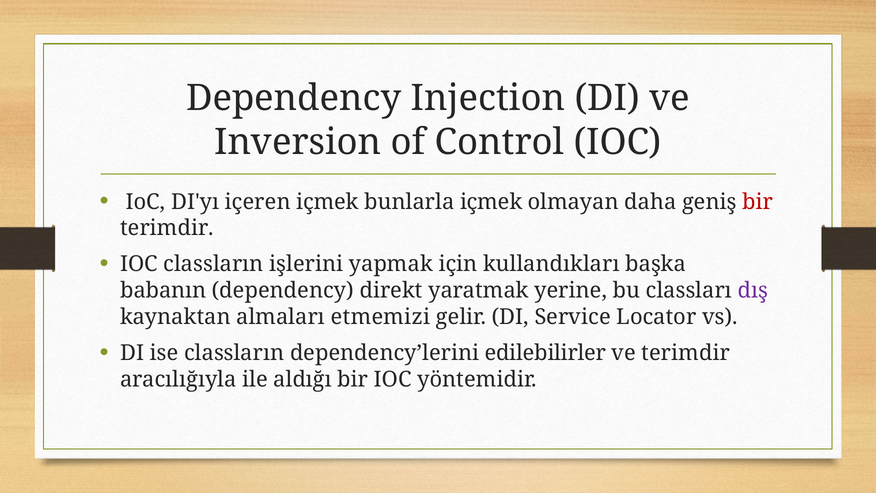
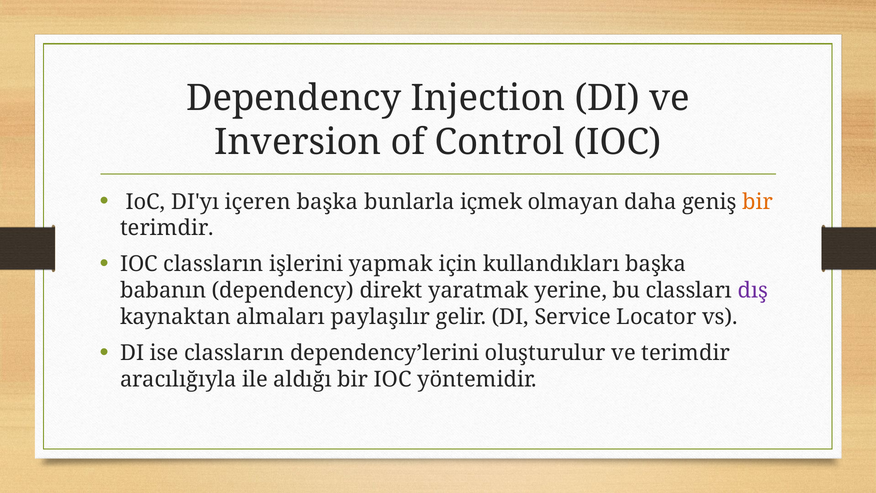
içeren içmek: içmek -> başka (327, 202)
bir colour: red -> orange (758, 202)
etmemizi: etmemizi -> paylaşılır (380, 317)
edilebilirler: edilebilirler -> oluşturulur (545, 353)
